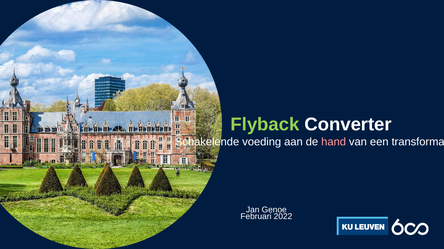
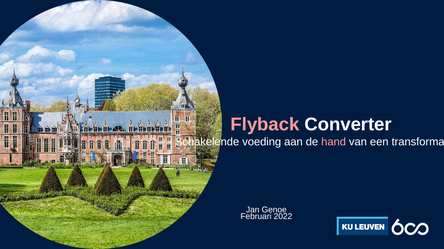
Flyback colour: light green -> pink (265, 125)
